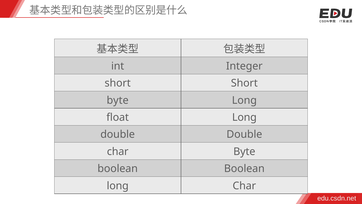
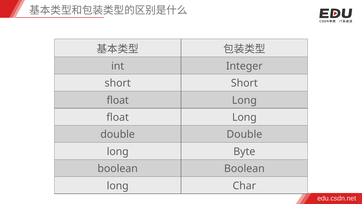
byte: byte -> float (118, 100)
char: char -> long (118, 151)
